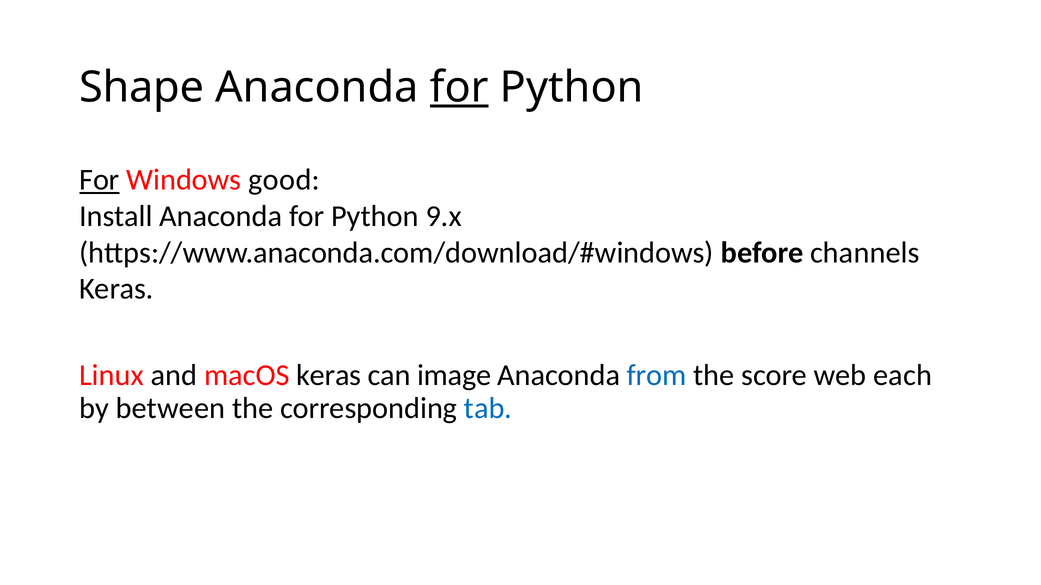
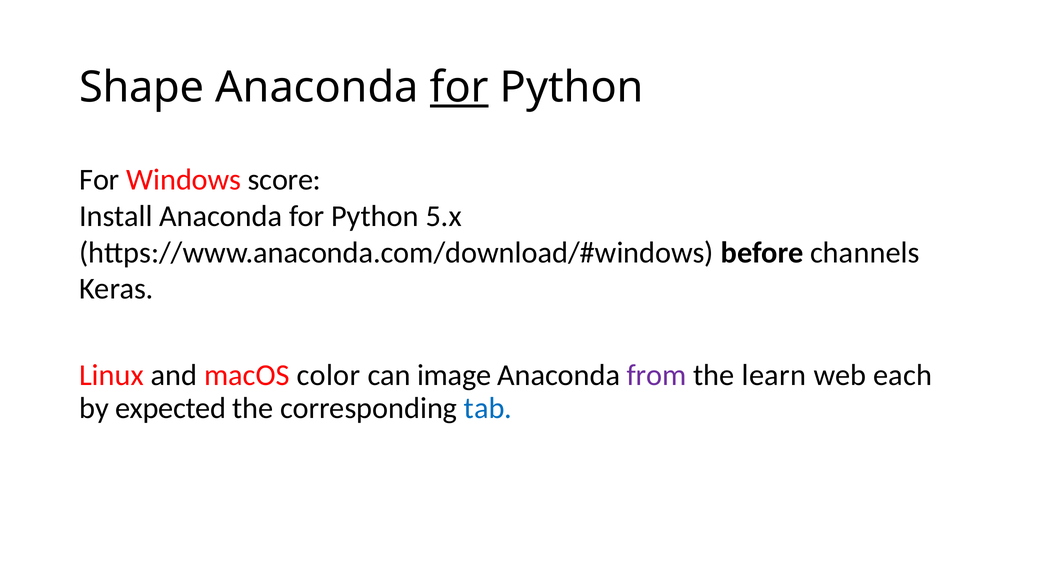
For underline: present -> none (99, 180)
good: good -> score (284, 180)
9.x: 9.x -> 5.x (444, 216)
macOS keras: keras -> color (329, 376)
from colour: blue -> purple (657, 376)
score: score -> learn (774, 376)
between: between -> expected (171, 409)
